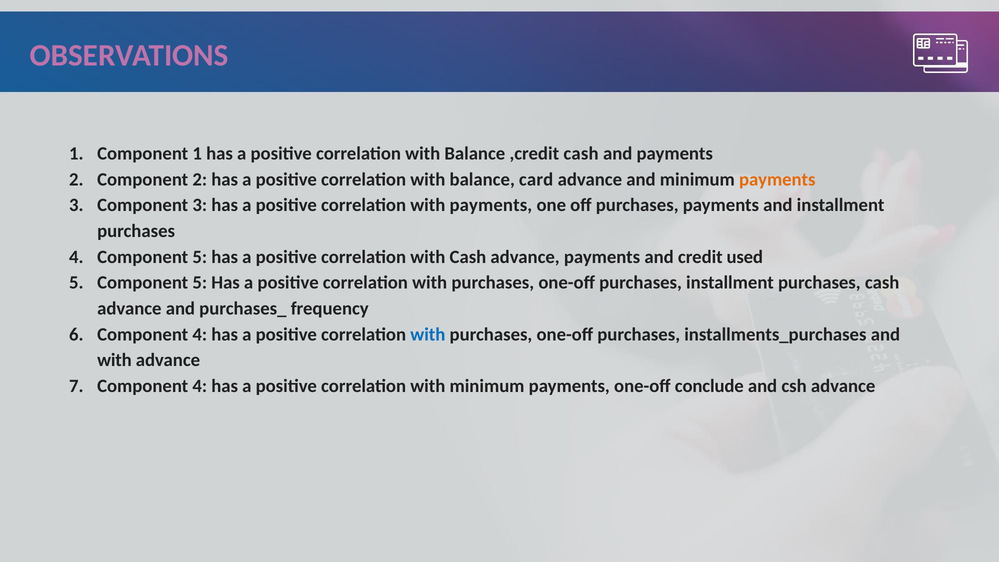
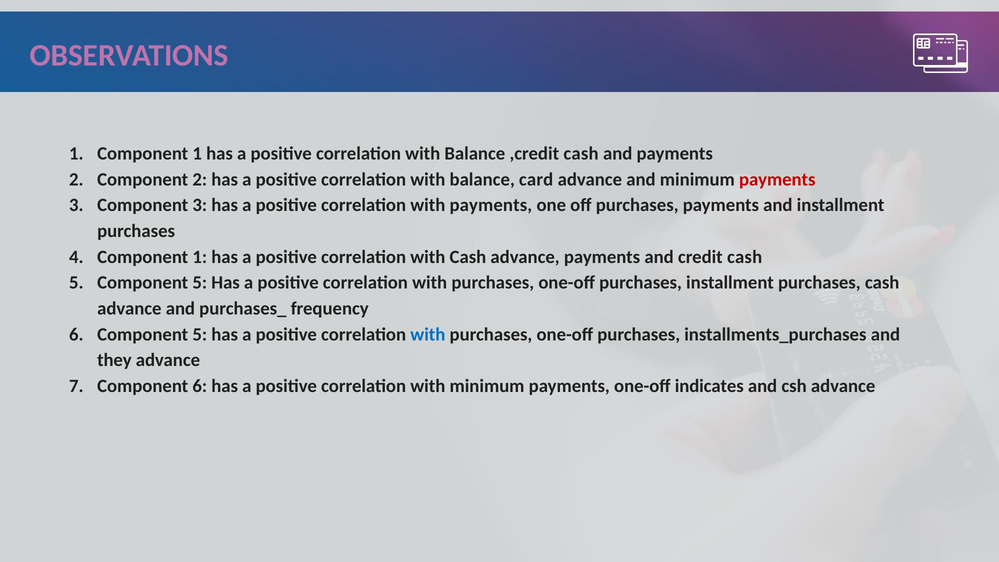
payments colour: orange -> red (777, 179)
4 Component 5: 5 -> 1 (200, 257)
credit used: used -> cash (745, 257)
6 Component 4: 4 -> 5 (200, 334)
with: with -> they (114, 360)
7 Component 4: 4 -> 6 (200, 386)
conclude: conclude -> indicates (709, 386)
